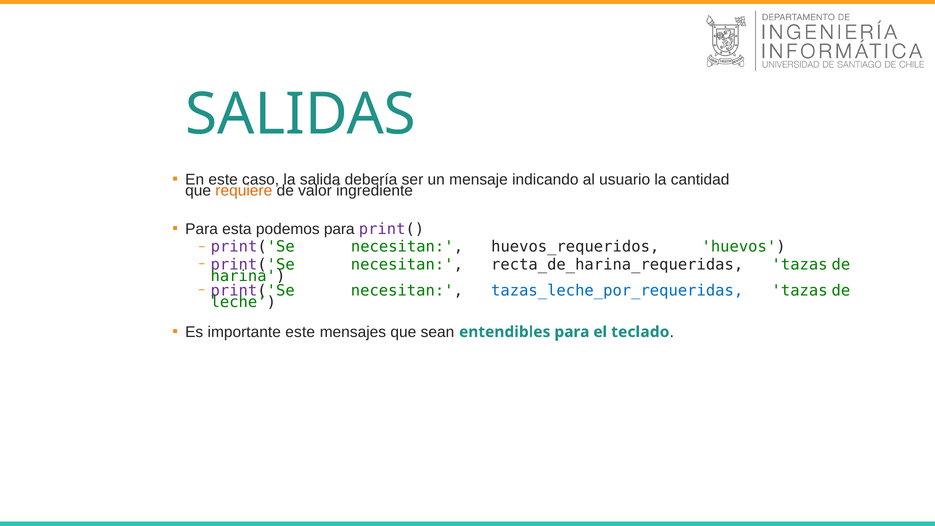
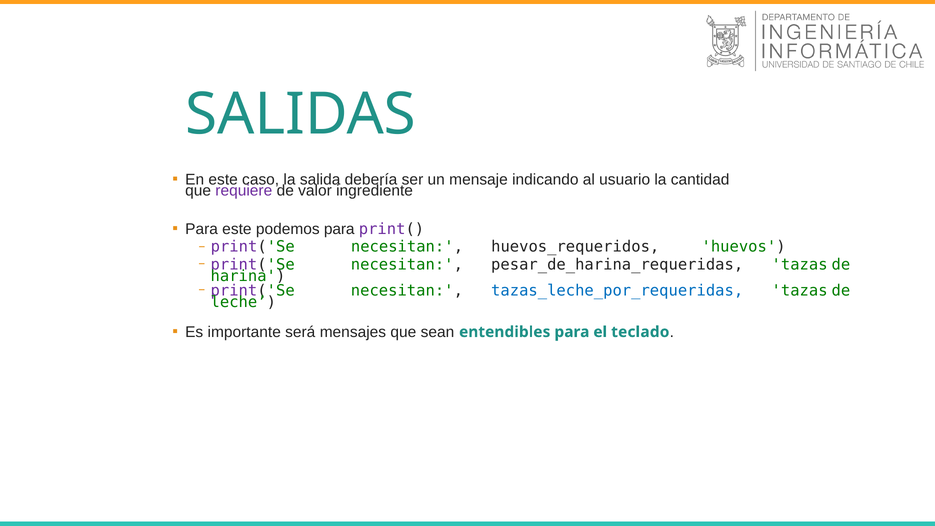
requiere colour: orange -> purple (244, 191)
Para esta: esta -> este (237, 229)
recta_de_harina_requeridas: recta_de_harina_requeridas -> pesar_de_harina_requeridas (617, 265)
importante este: este -> será (300, 332)
